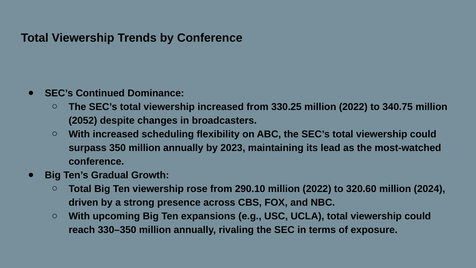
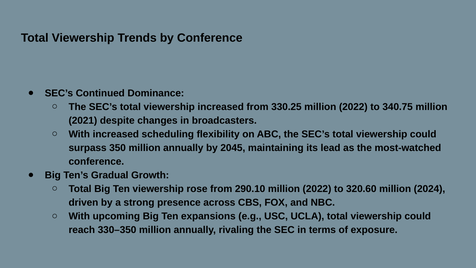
2052: 2052 -> 2021 (83, 120)
2023: 2023 -> 2045 (233, 148)
